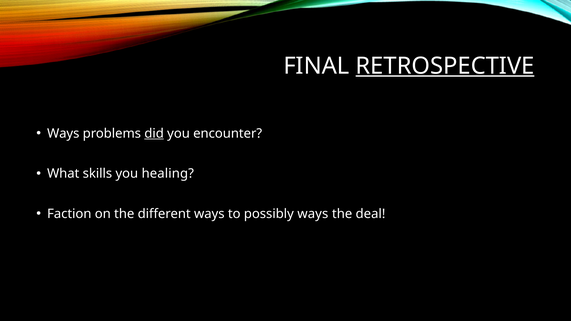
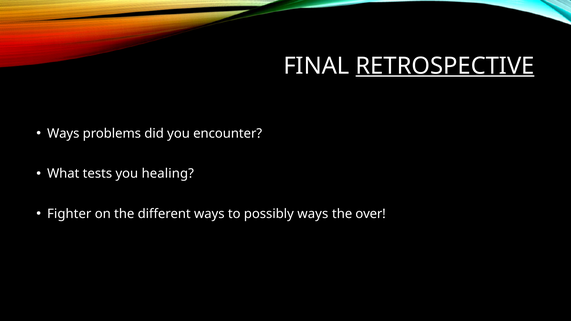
did underline: present -> none (154, 134)
skills: skills -> tests (97, 174)
Faction: Faction -> Fighter (69, 214)
deal: deal -> over (371, 214)
